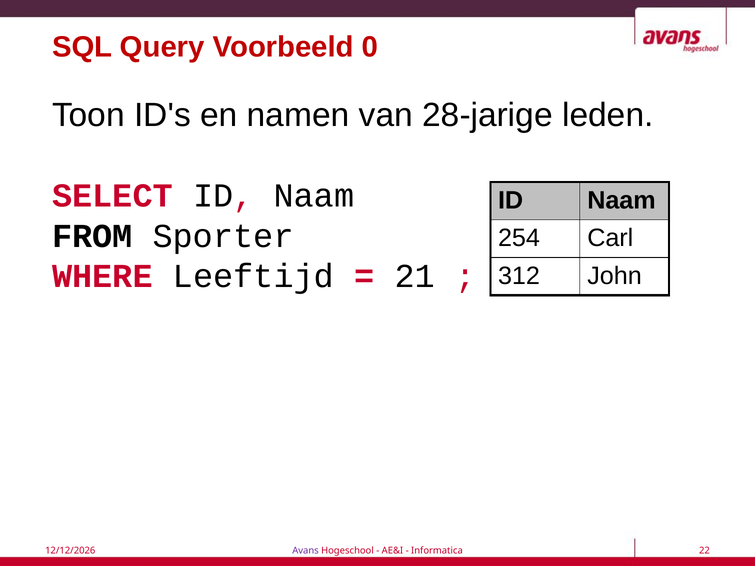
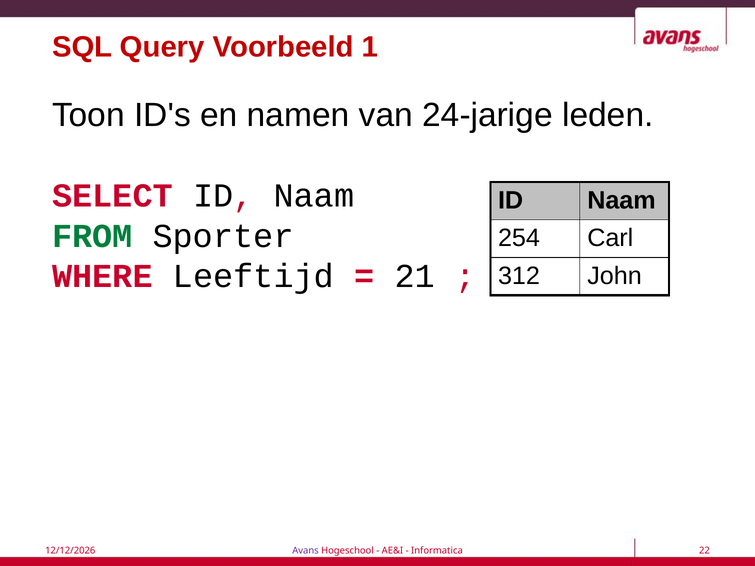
0: 0 -> 1 (370, 47)
28-jarige: 28-jarige -> 24-jarige (487, 115)
FROM colour: black -> green (92, 236)
